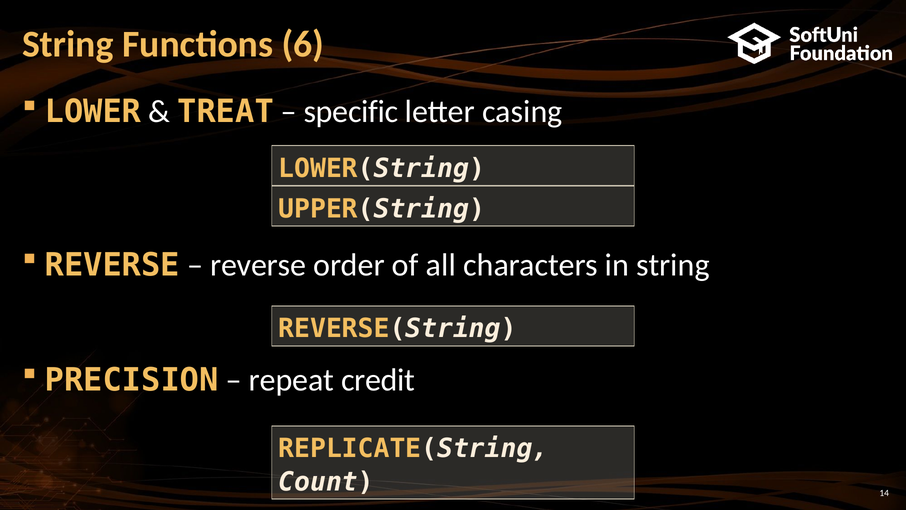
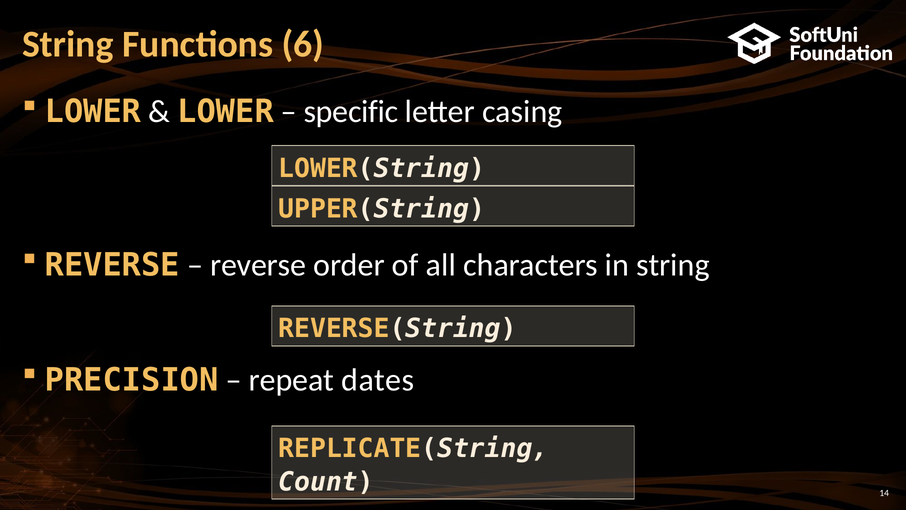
TREAT: TREAT -> LOWER (226, 112)
credit: credit -> dates (378, 380)
